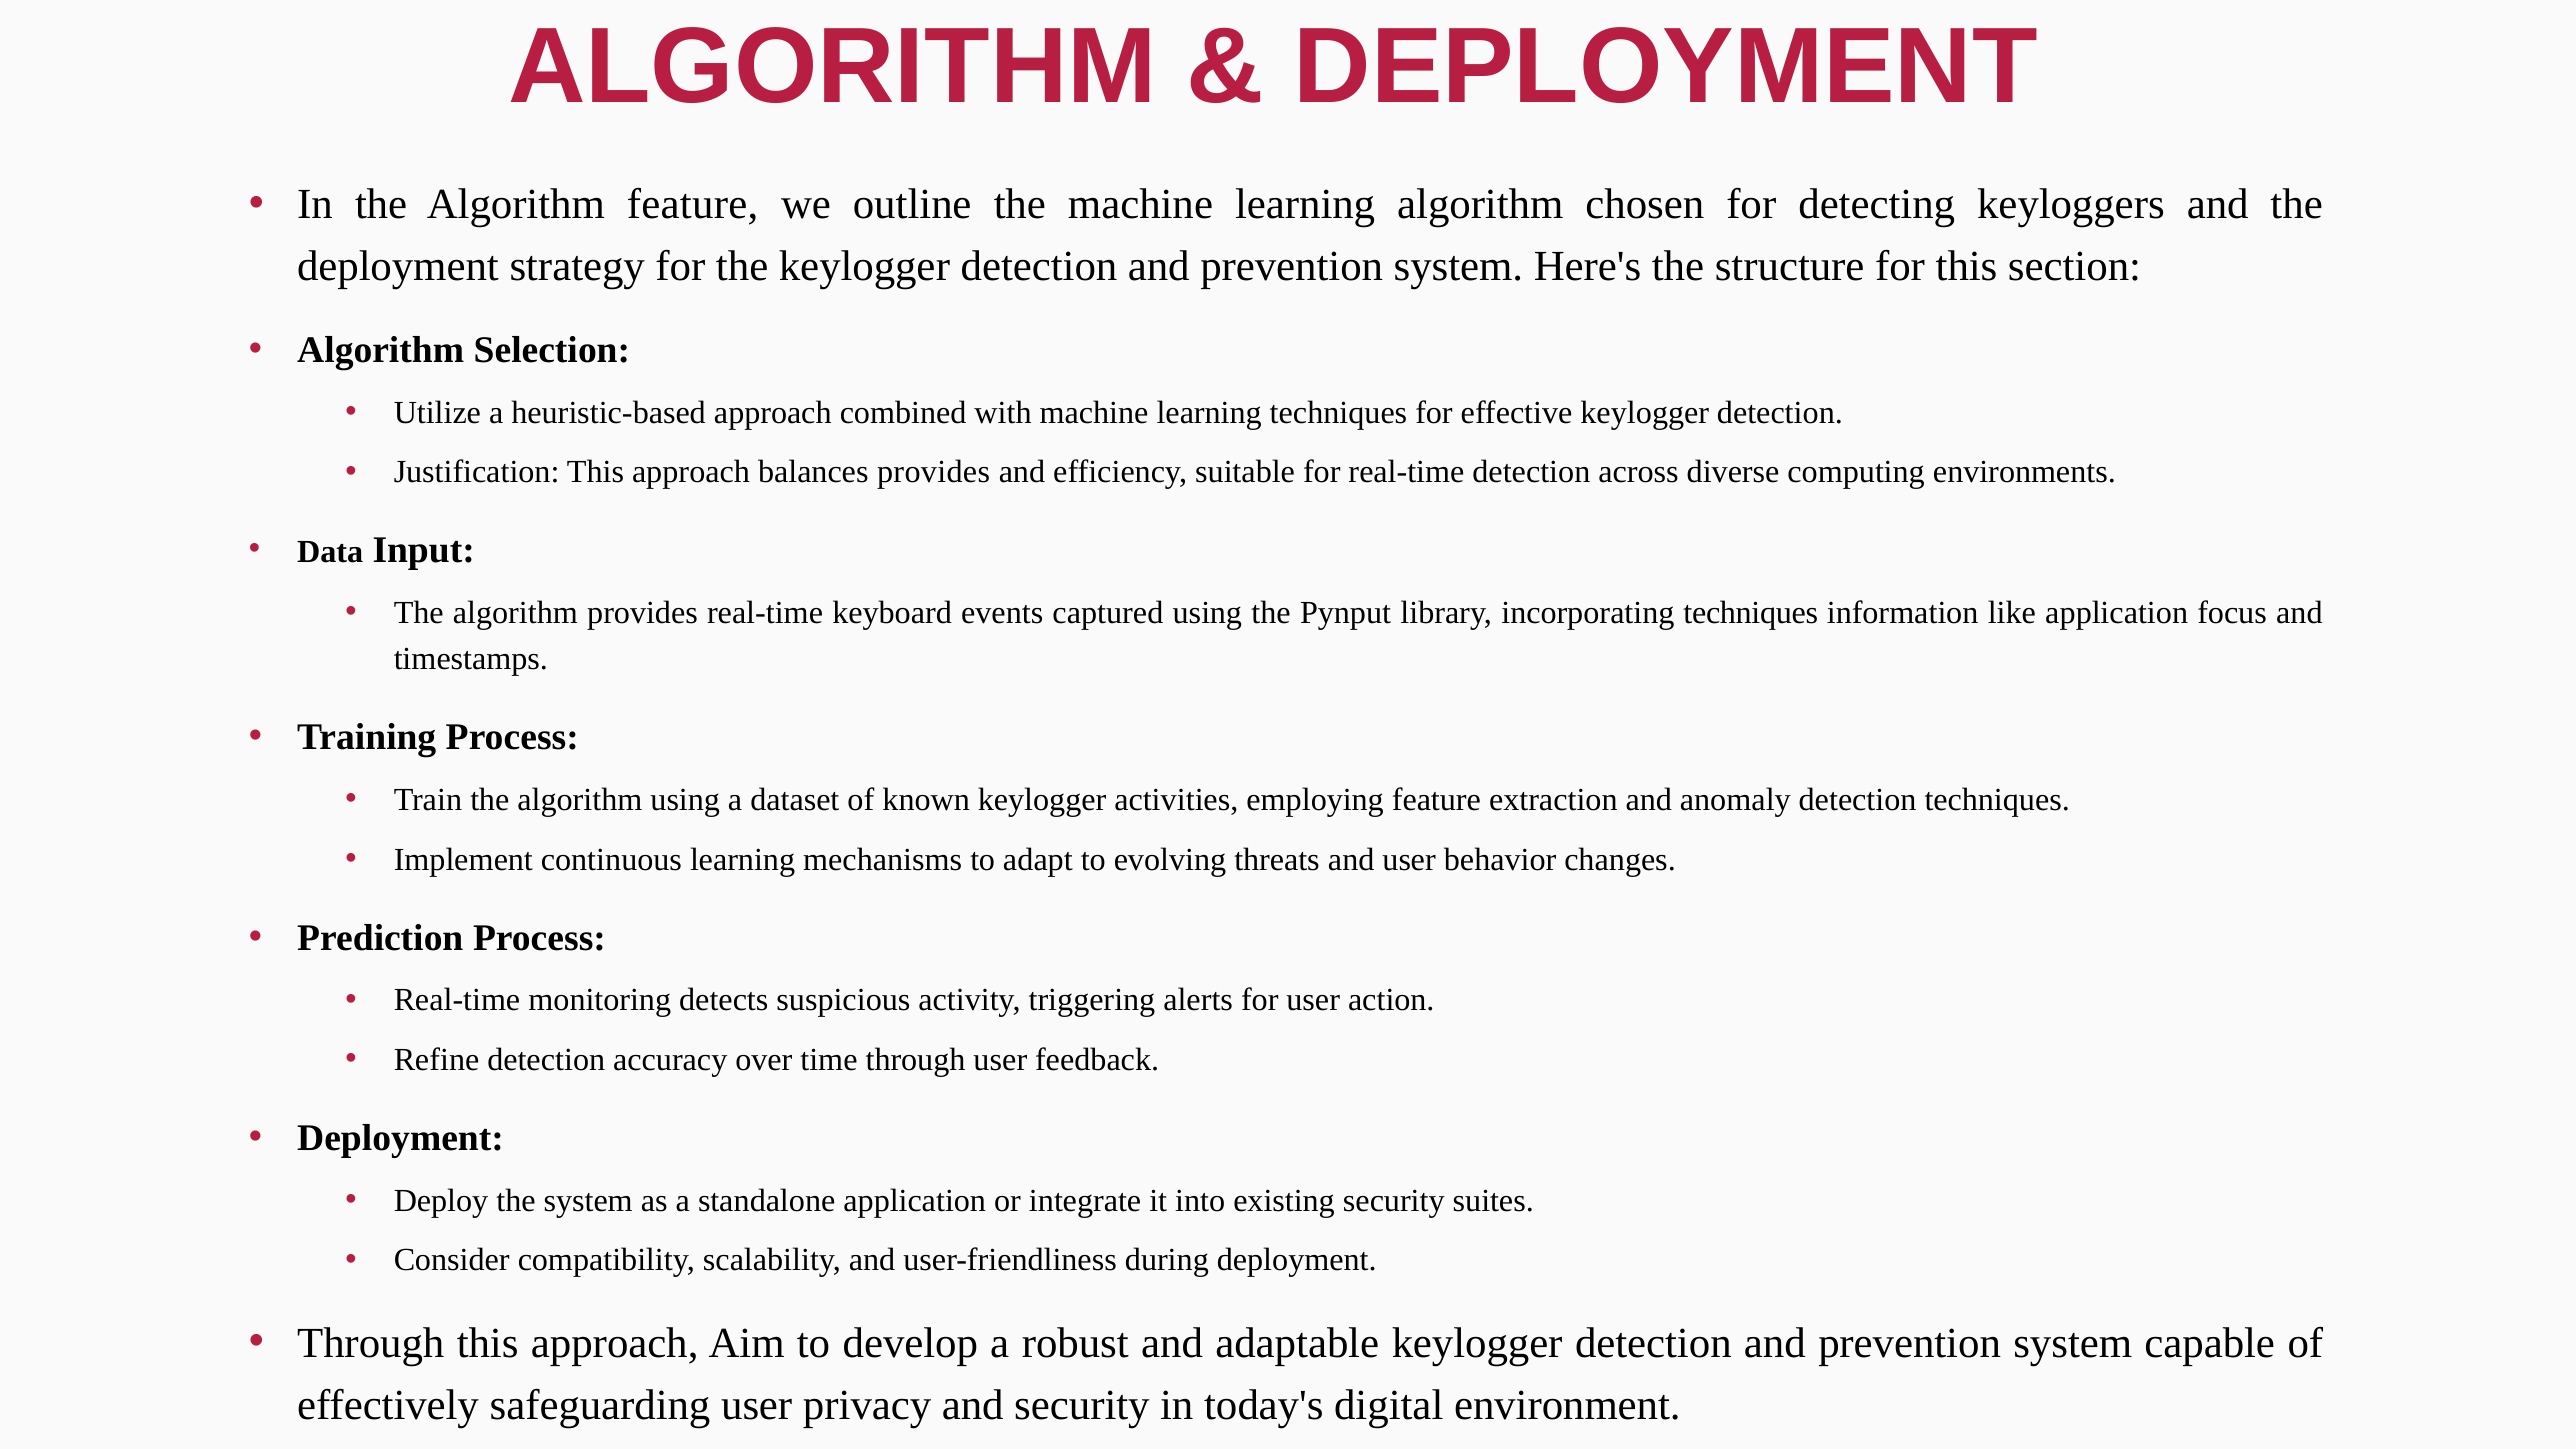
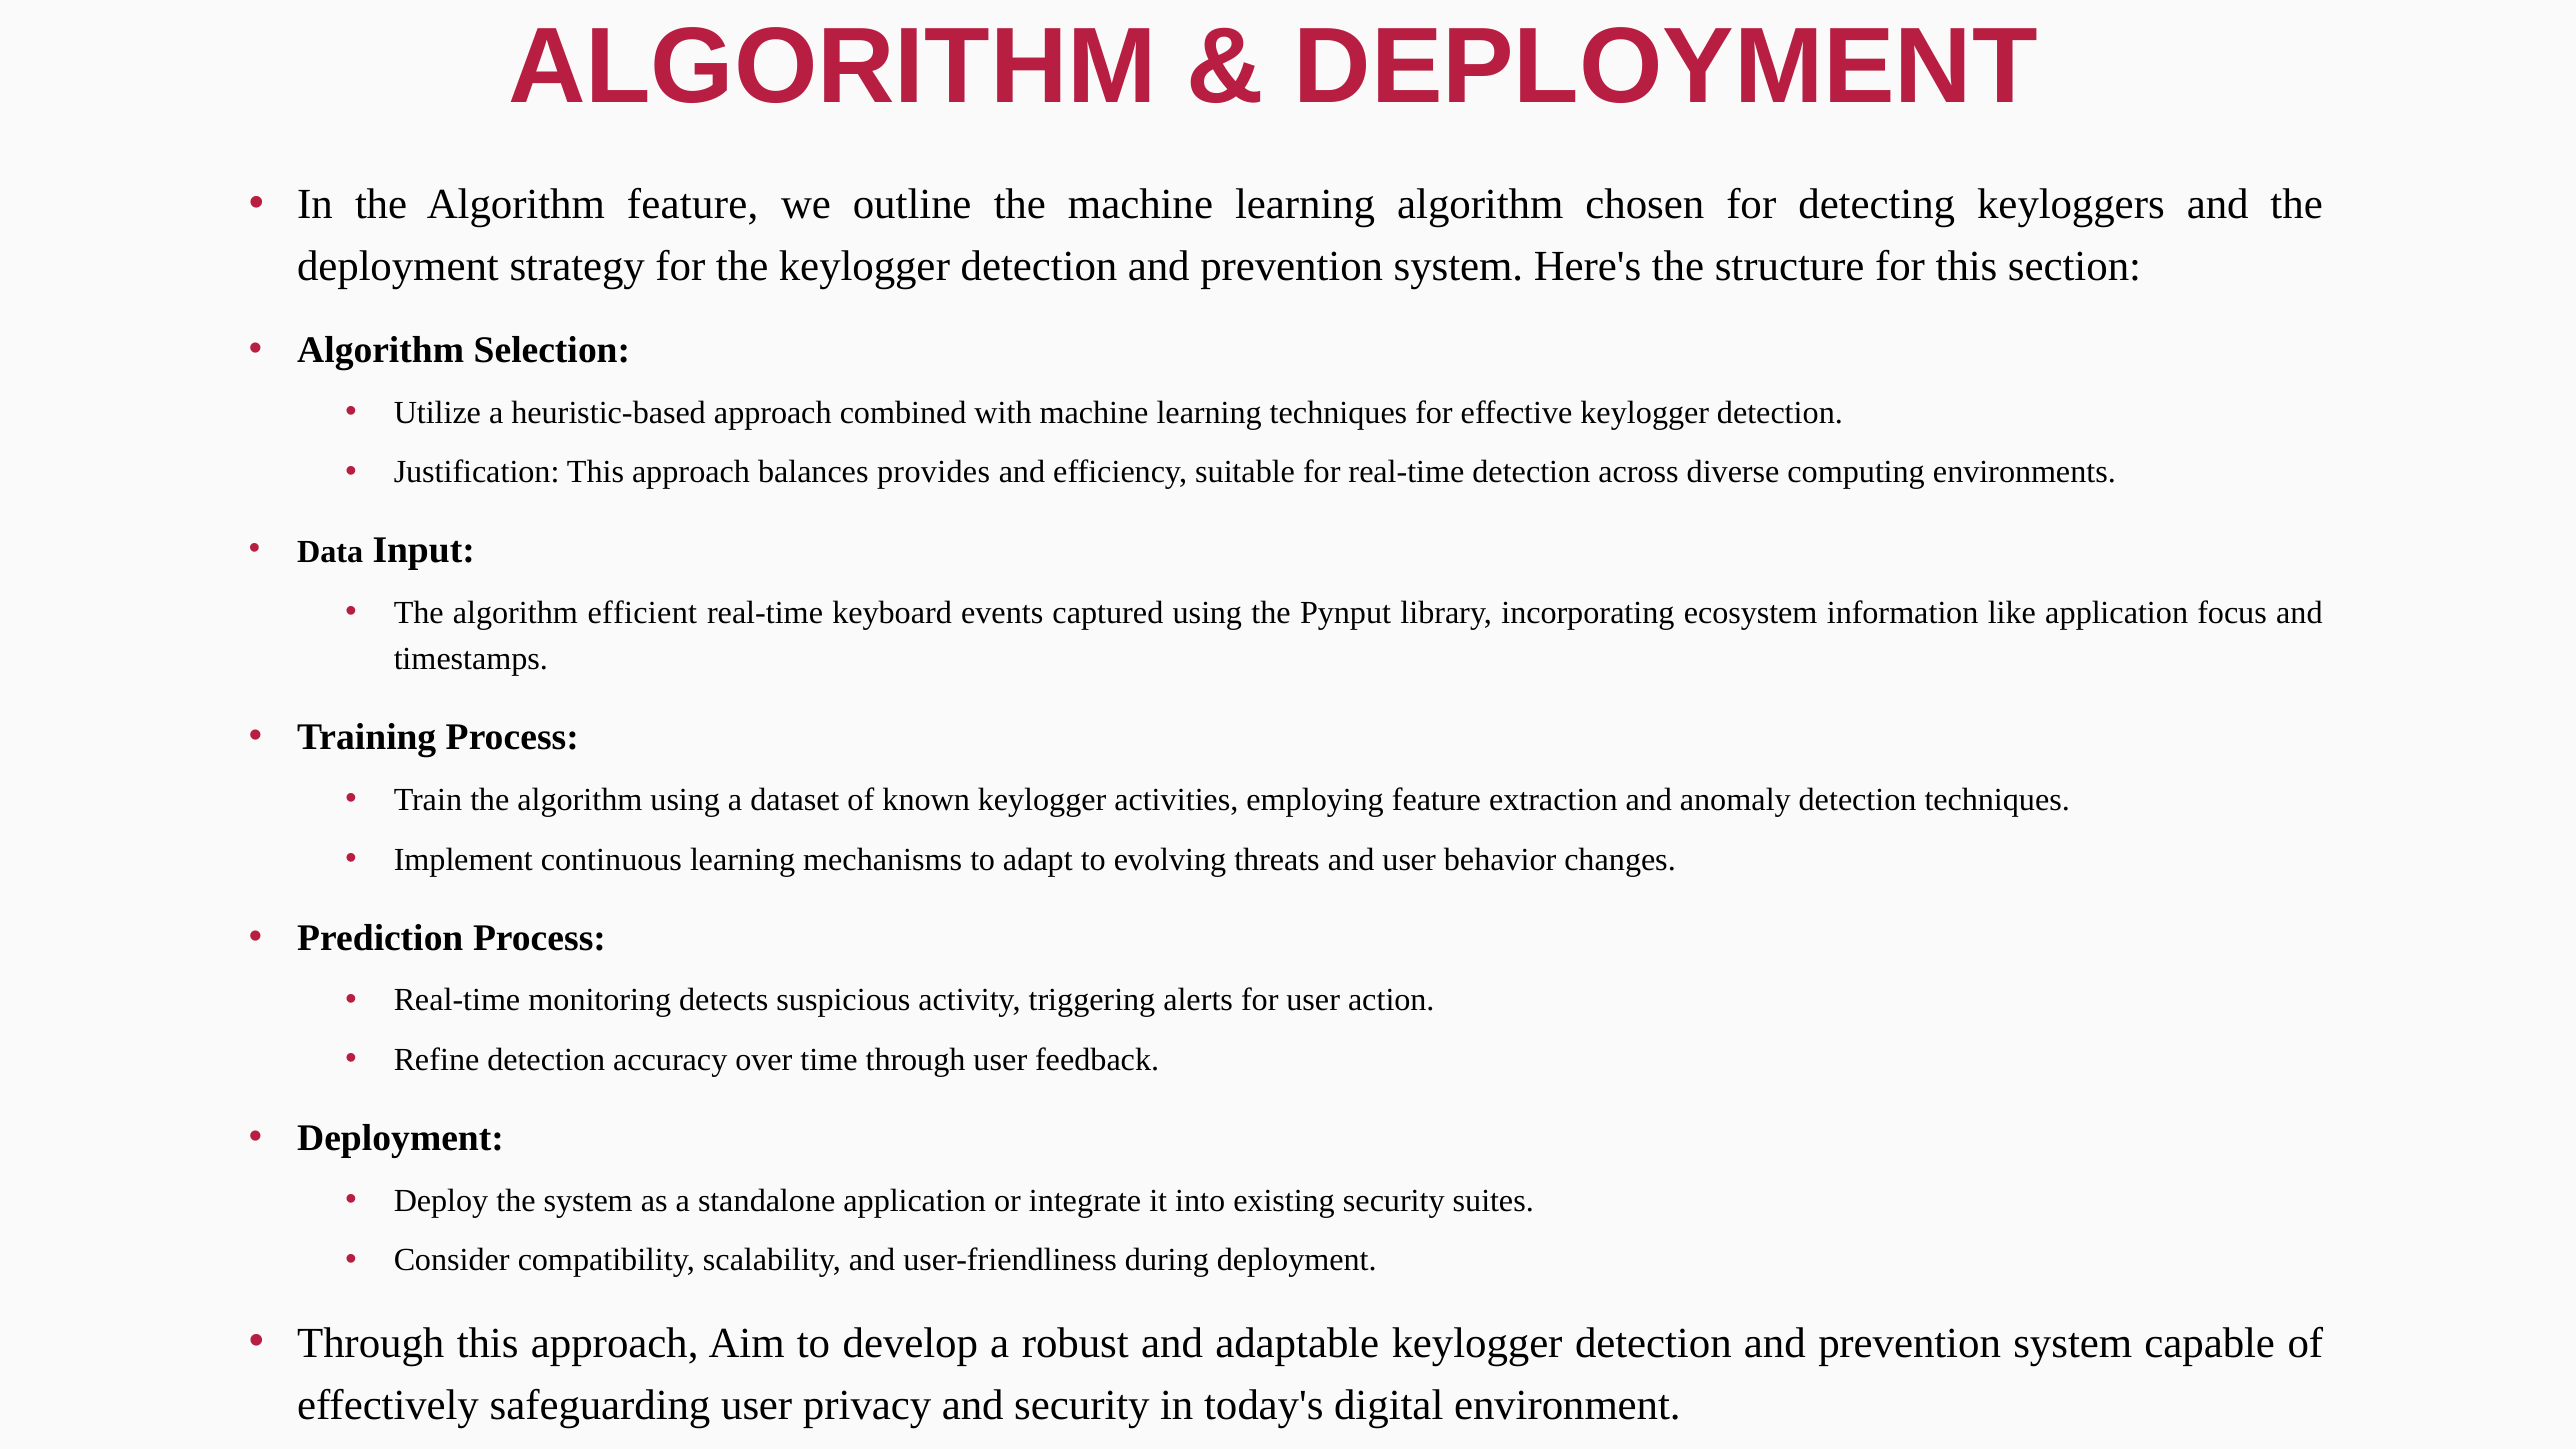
algorithm provides: provides -> efficient (642, 613)
incorporating techniques: techniques -> ecosystem (1751, 613)
